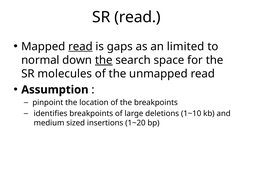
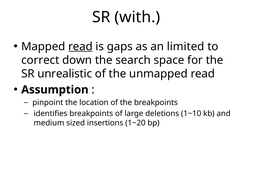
SR read: read -> with (137, 17)
normal: normal -> correct (40, 60)
the underline: present -> none (104, 60)
molecules: molecules -> unrealistic (65, 74)
